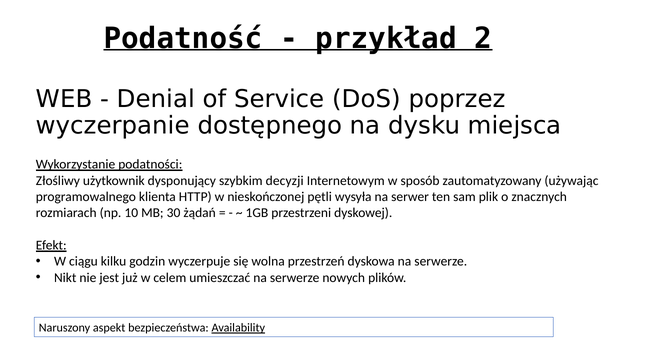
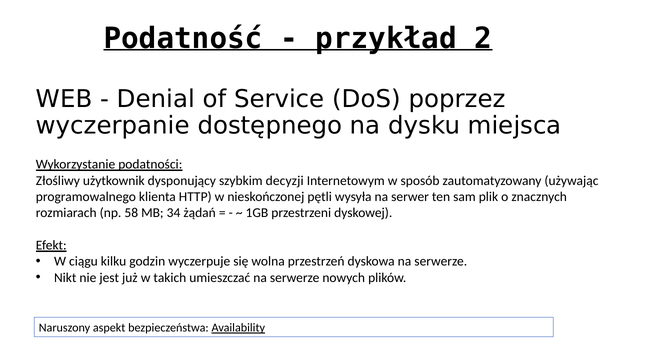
10: 10 -> 58 (131, 213)
30: 30 -> 34 (174, 213)
celem: celem -> takich (170, 278)
